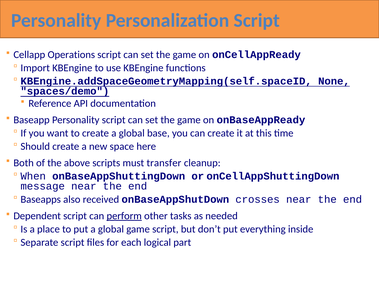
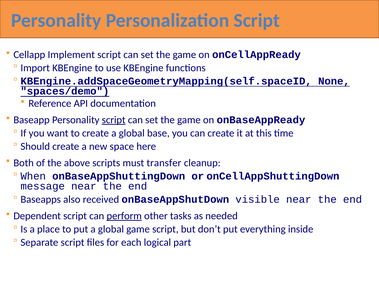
Operations: Operations -> Implement (71, 55)
script underline: none -> present (114, 120)
crosses: crosses -> visible (258, 200)
